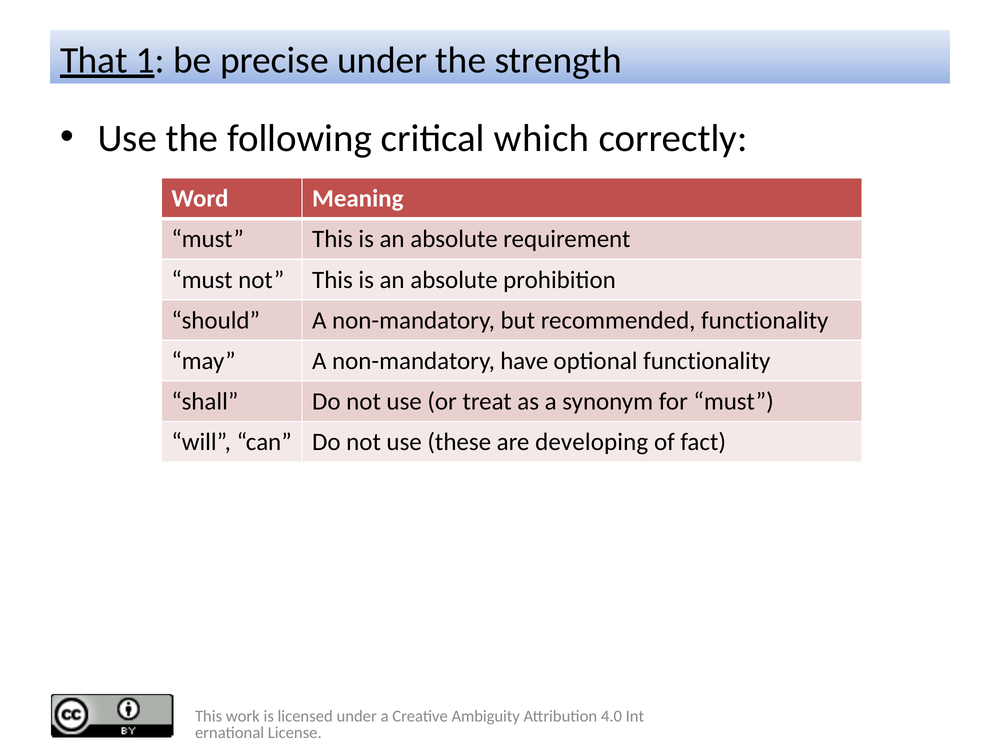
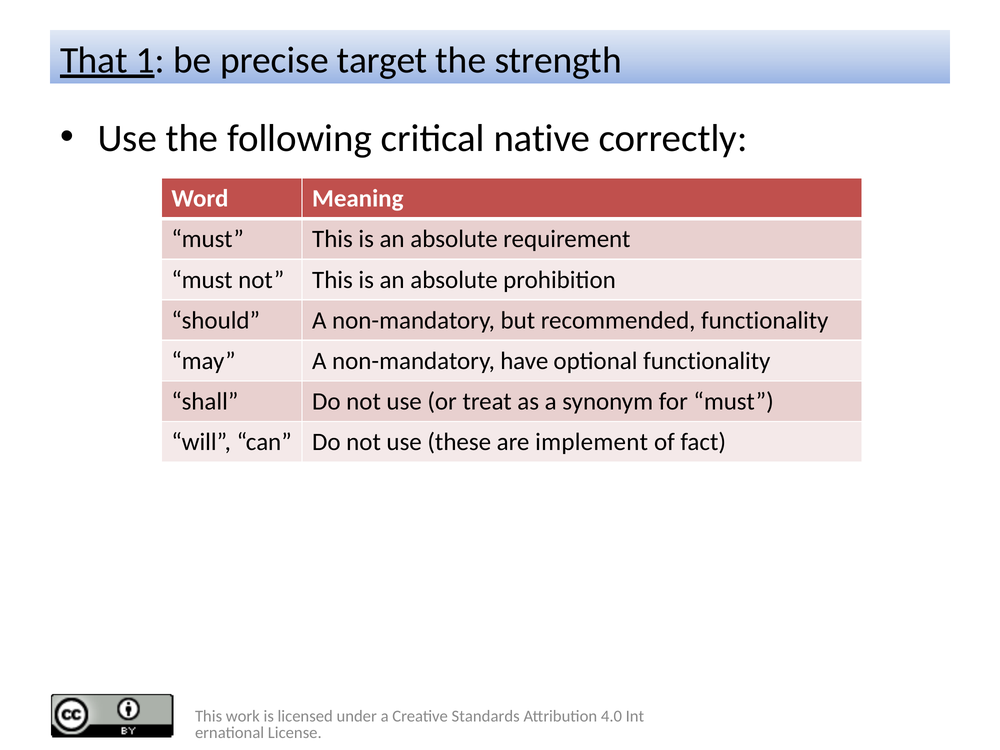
precise under: under -> target (382, 60)
which: which -> native (542, 138)
developing: developing -> implement (592, 442)
Ambiguity: Ambiguity -> Standards (486, 716)
